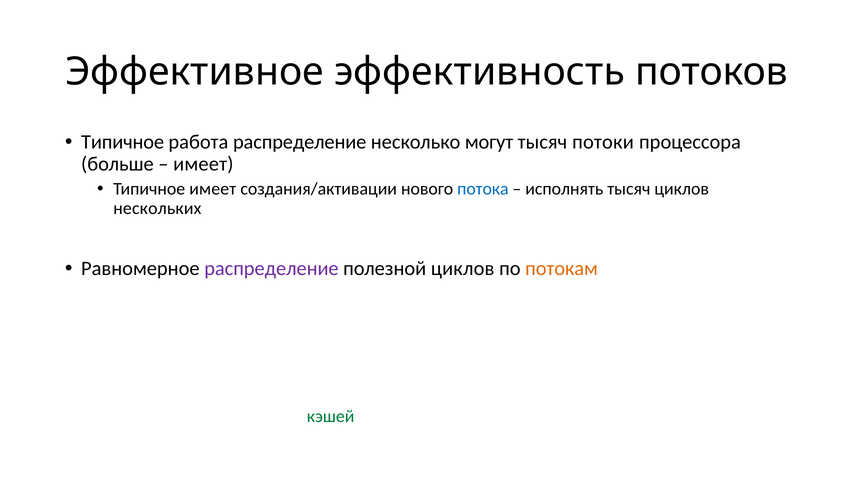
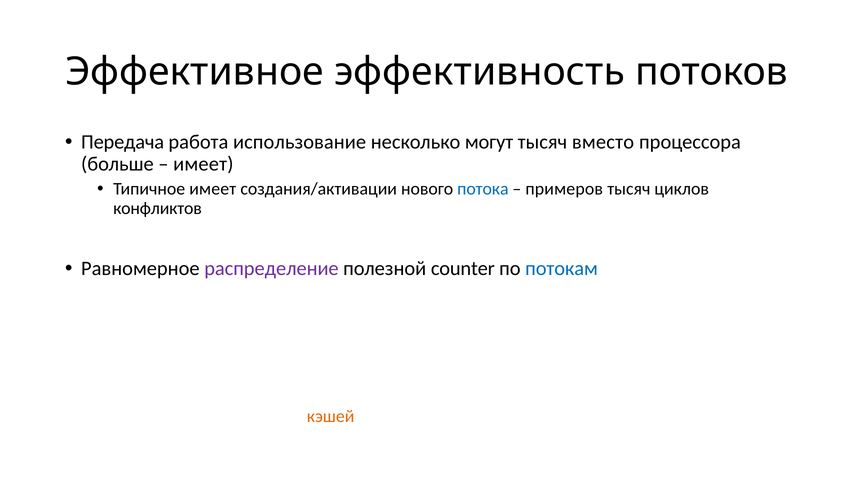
Типичное: Типичное -> Передача (123, 142)
работа распределение: распределение -> использование (300, 142)
потоки: потоки -> вместо (603, 142)
исполнять: исполнять -> примеров (564, 189)
нескольких: нескольких -> конфликтов (158, 208)
полезной циклов: циклов -> counter (463, 269)
потокам colour: orange -> blue (562, 269)
кэшей colour: green -> orange (331, 417)
